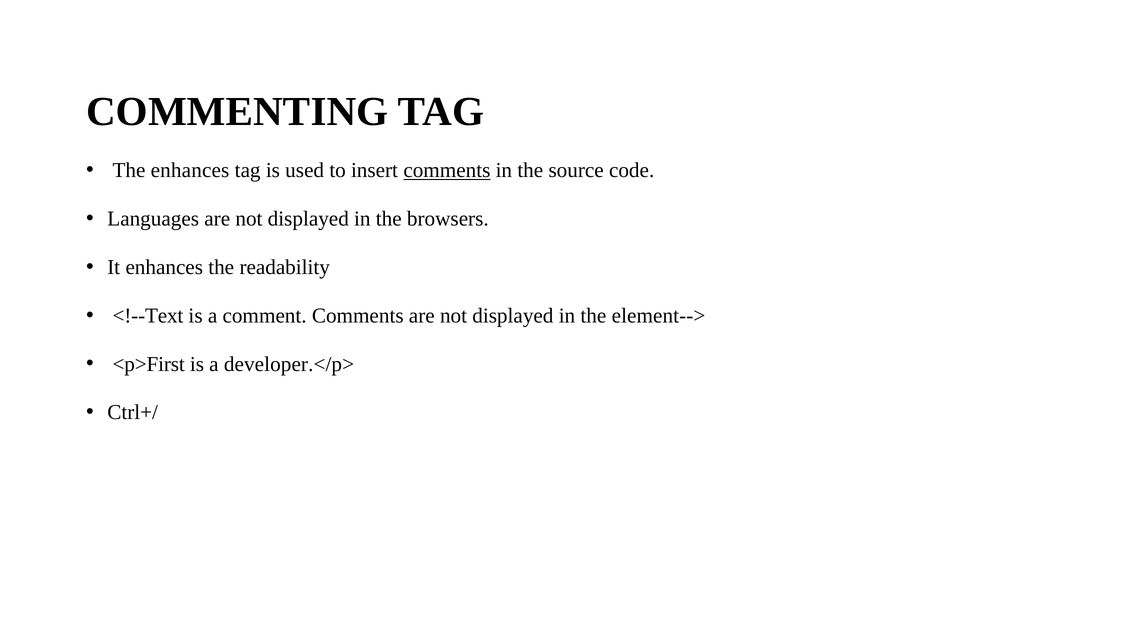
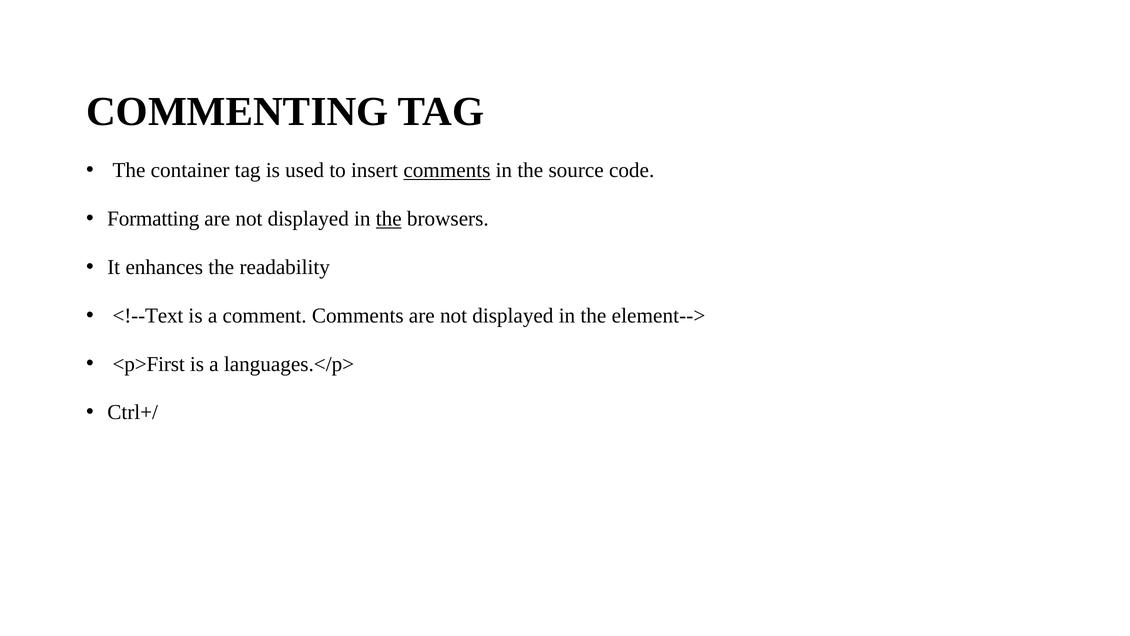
The enhances: enhances -> container (190, 170)
Languages: Languages -> Formatting (153, 219)
the underline: none -> present (389, 219)
developer.</p>: developer.</p> -> languages.</p> (289, 364)
